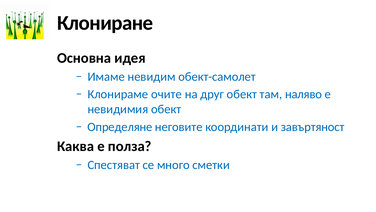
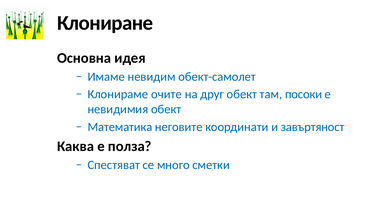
наляво: наляво -> посоки (304, 94)
Определяне: Определяне -> Математика (120, 127)
